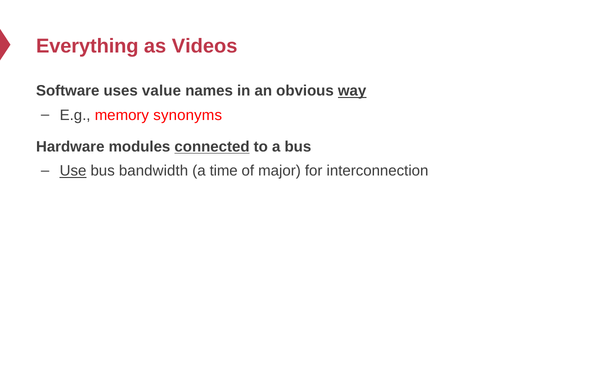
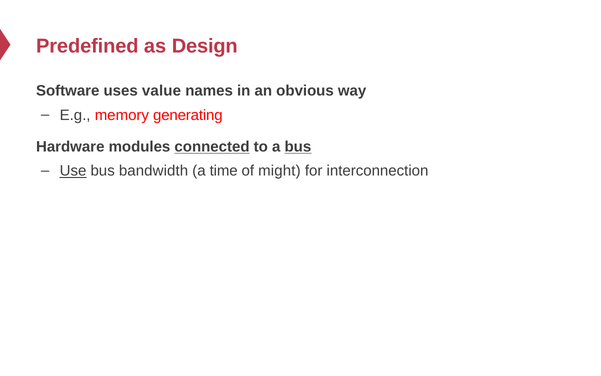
Everything: Everything -> Predefined (87, 46)
Videos: Videos -> Design (205, 46)
way underline: present -> none (352, 91)
synonyms: synonyms -> generating (188, 115)
bus underline: none -> present (298, 147)
major: major -> might (279, 171)
